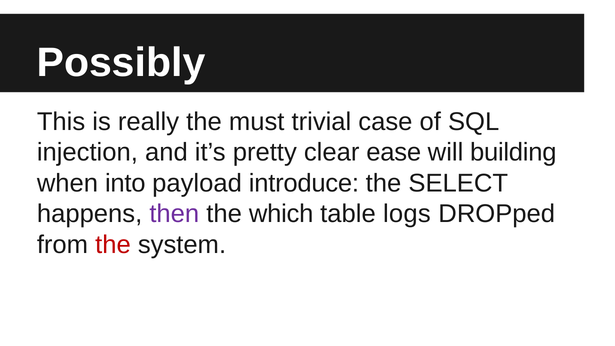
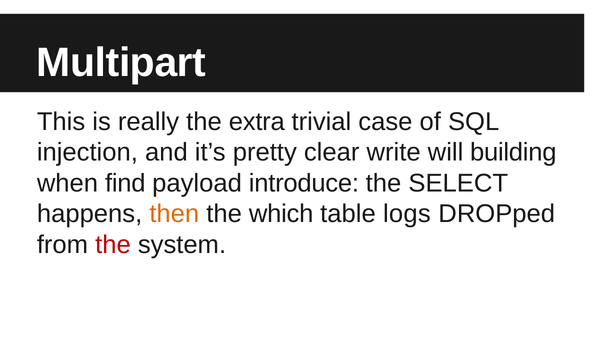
Possibly: Possibly -> Multipart (121, 63)
must: must -> extra (257, 122)
ease: ease -> write (394, 152)
into: into -> find (125, 183)
then colour: purple -> orange (174, 214)
